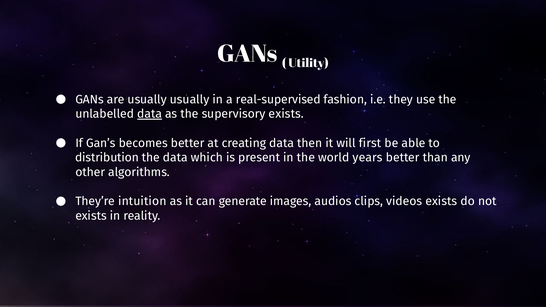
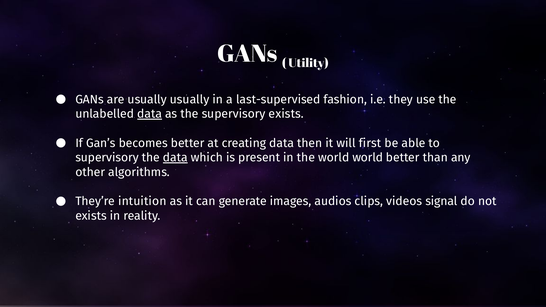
real-supervised: real-supervised -> last-supervised (278, 99)
distribution: distribution -> supervisory (107, 158)
data underline: none -> present (175, 158)
world years: years -> world (368, 158)
videos exists: exists -> signal (441, 201)
